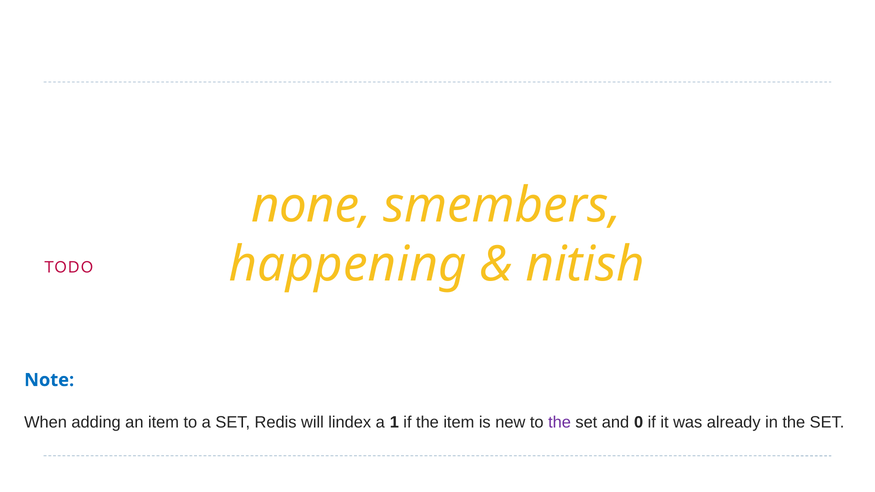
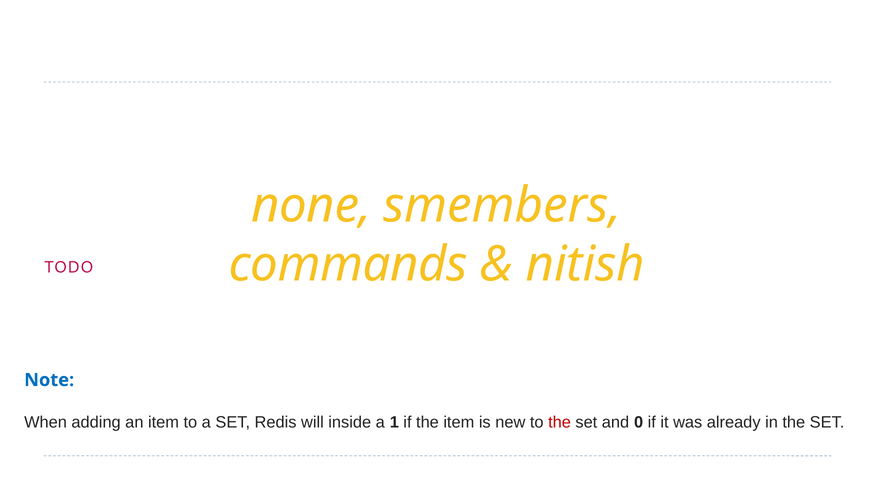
happening: happening -> commands (348, 265)
lindex: lindex -> inside (350, 423)
the colour: purple -> red (560, 423)
